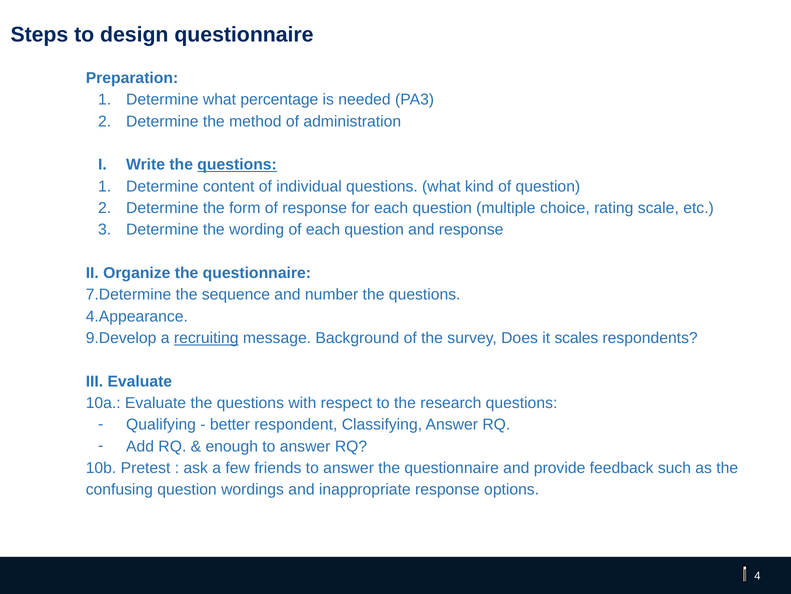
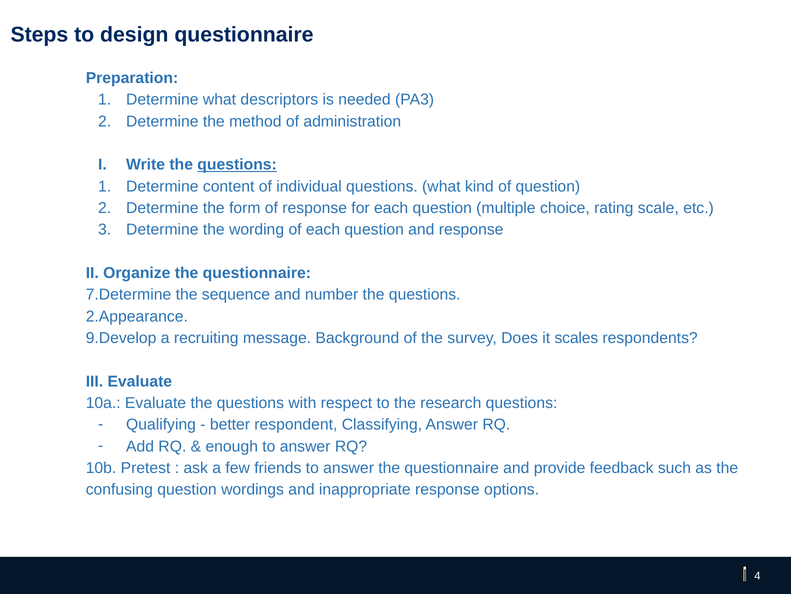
percentage: percentage -> descriptors (279, 100)
4.Appearance: 4.Appearance -> 2.Appearance (137, 316)
recruiting underline: present -> none (206, 338)
